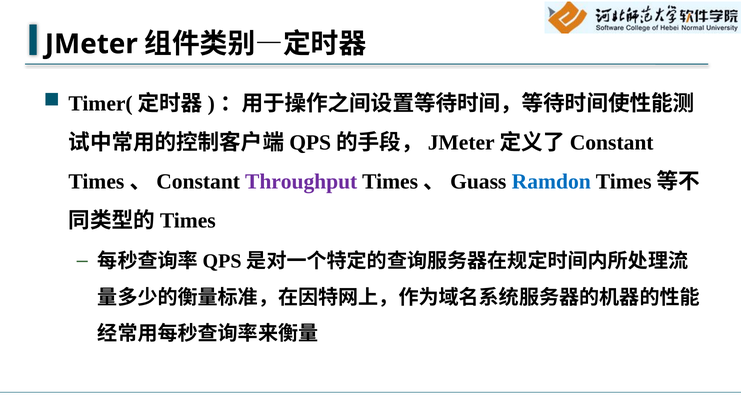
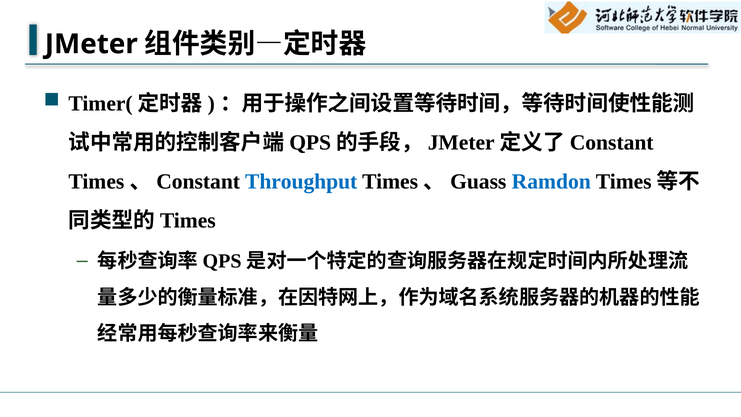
Throughput colour: purple -> blue (301, 181)
